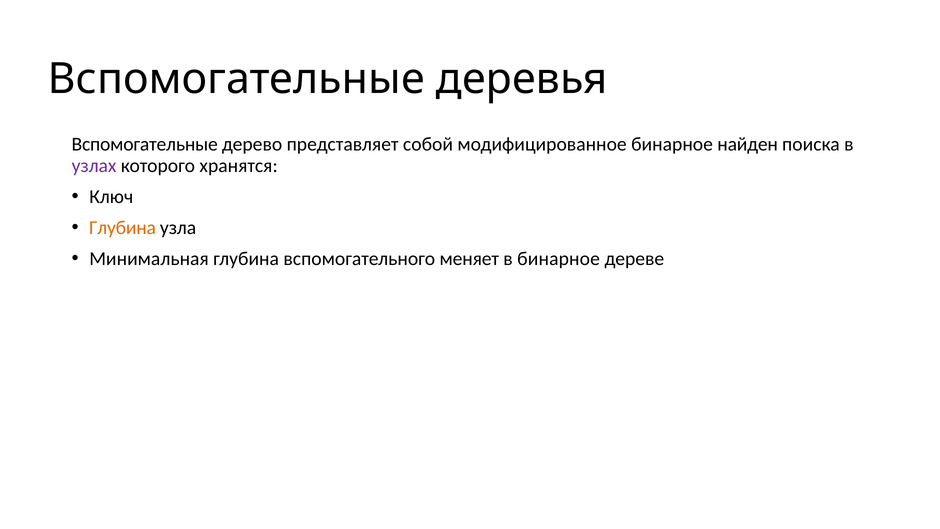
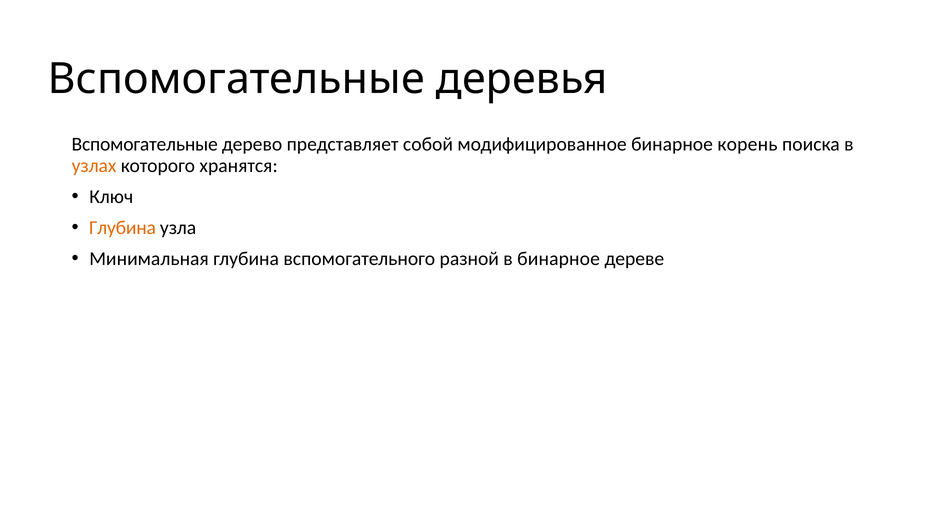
найден: найден -> корень (747, 144)
узлах colour: purple -> orange (94, 166)
меняет: меняет -> разной (469, 258)
